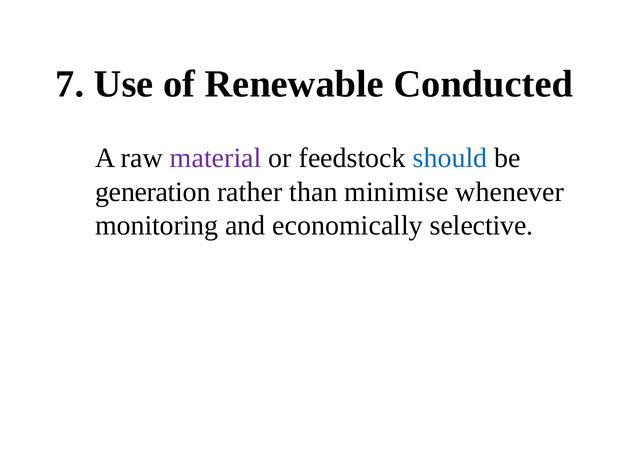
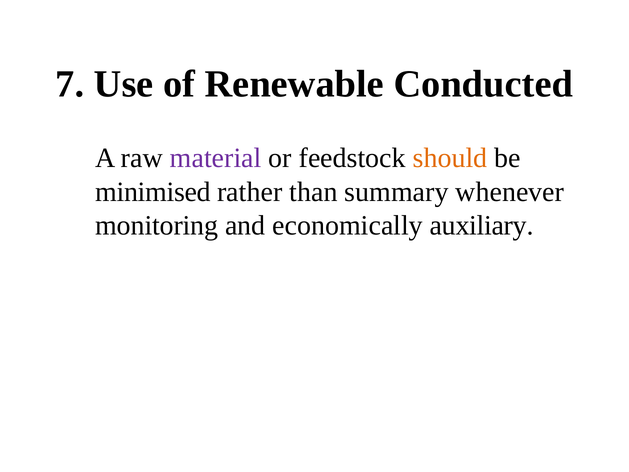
should colour: blue -> orange (450, 158)
generation: generation -> minimised (153, 192)
minimise: minimise -> summary (397, 192)
selective: selective -> auxiliary (482, 225)
